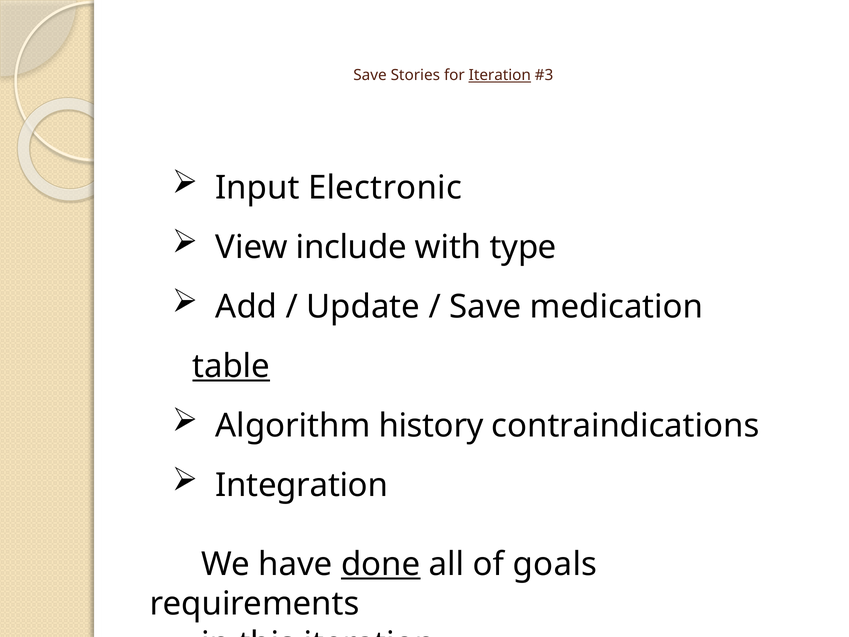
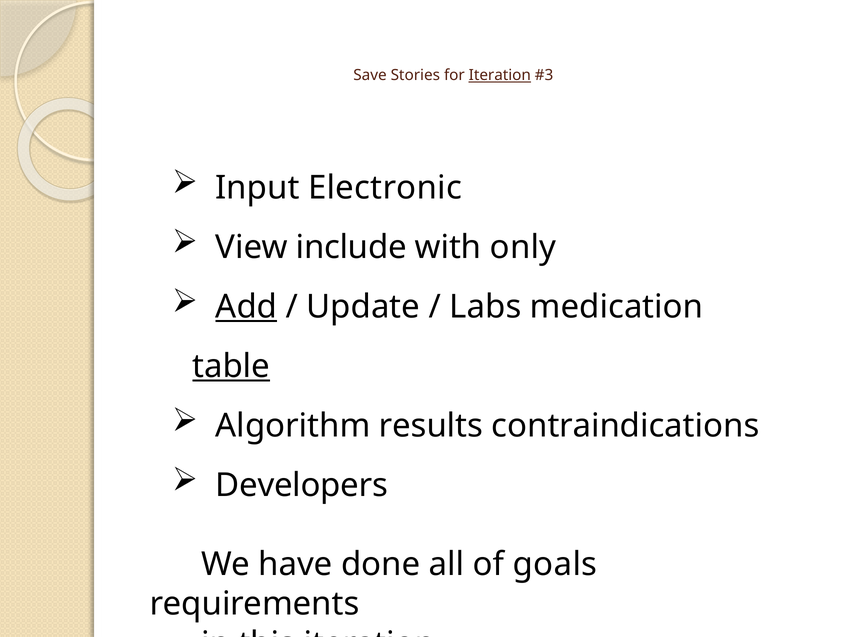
type: type -> only (523, 247)
Add underline: none -> present (246, 307)
Save: Save -> Labs (485, 307)
history: history -> results (431, 425)
Integration: Integration -> Developers (302, 485)
done underline: present -> none (381, 564)
